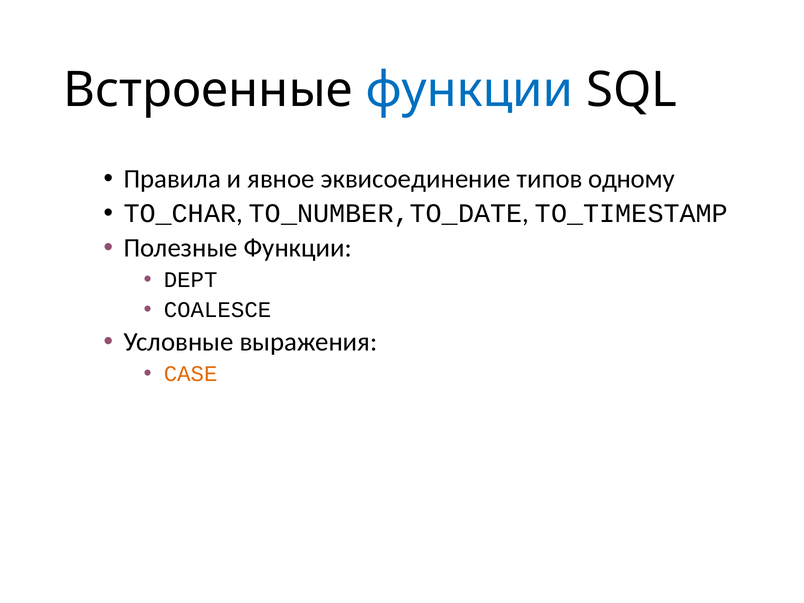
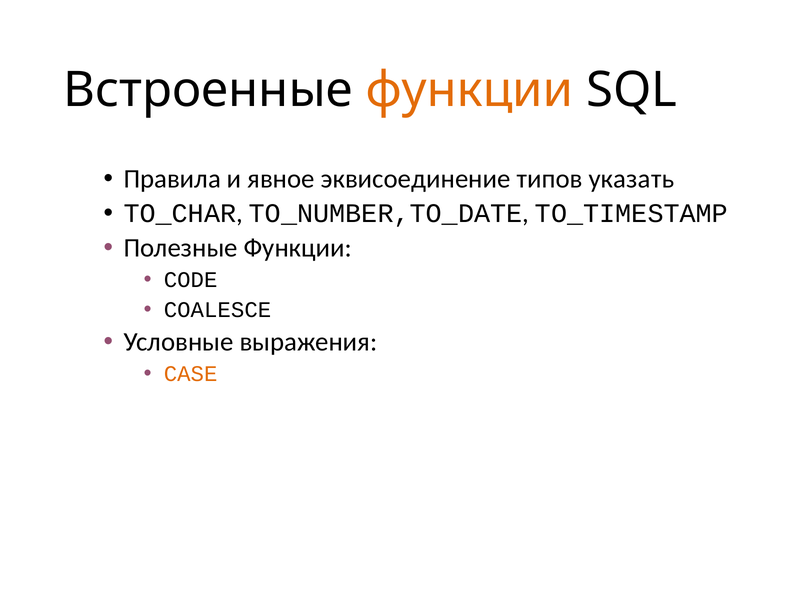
функции colour: blue -> orange (470, 90)
одному: одному -> указать (631, 179)
DEPT: DEPT -> CODE (191, 280)
